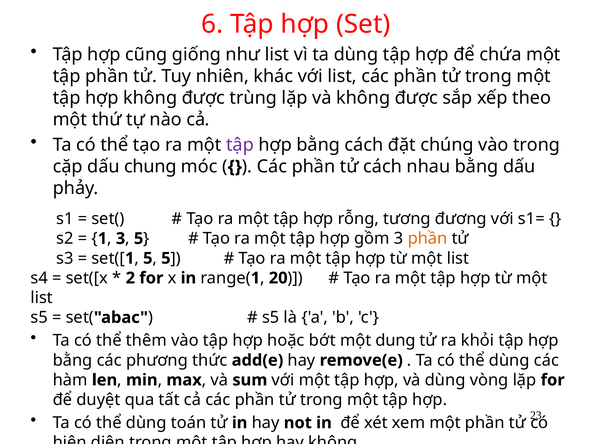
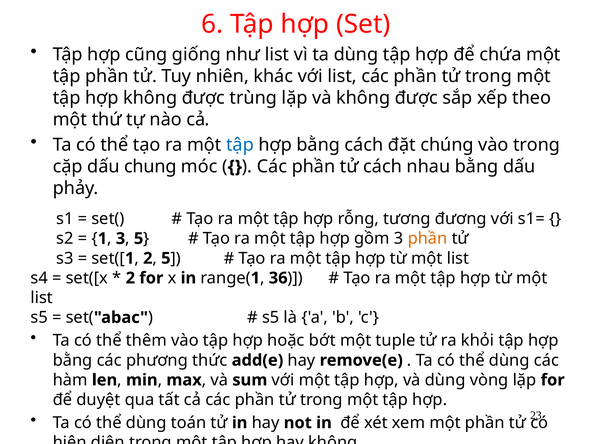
tập colour: purple -> blue (240, 145)
5: 5 -> 2 (148, 258)
20: 20 -> 36 (278, 278)
dung: dung -> tuple (395, 341)
